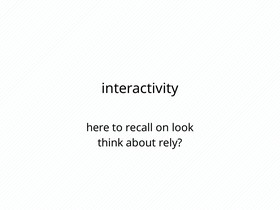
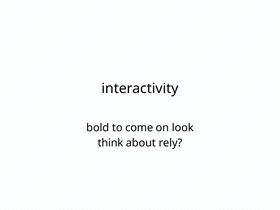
here: here -> bold (98, 128)
recall: recall -> come (139, 128)
